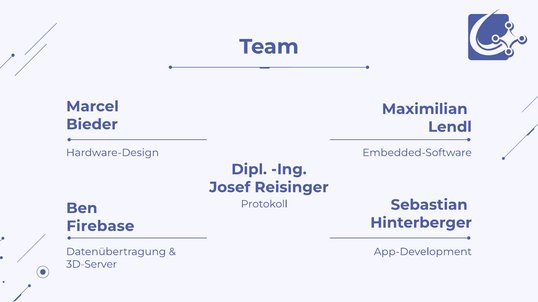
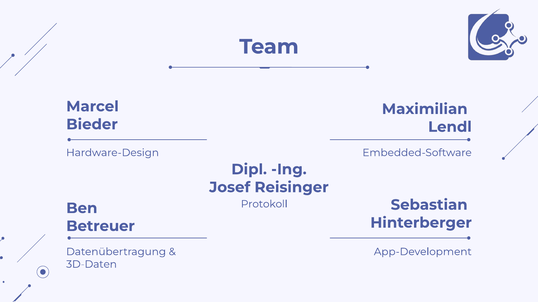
Firebase: Firebase -> Betreuer (101, 227)
3D-Server: 3D-Server -> 3D-Daten (92, 265)
